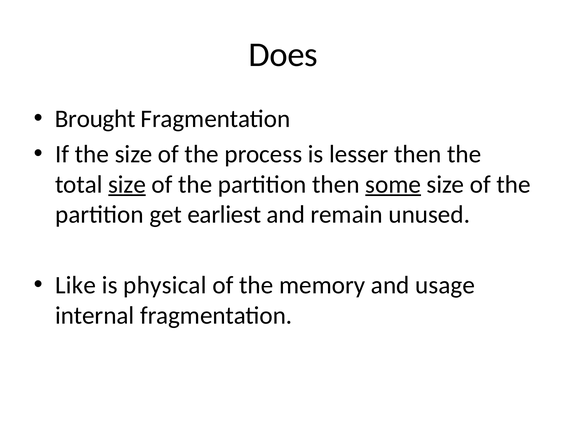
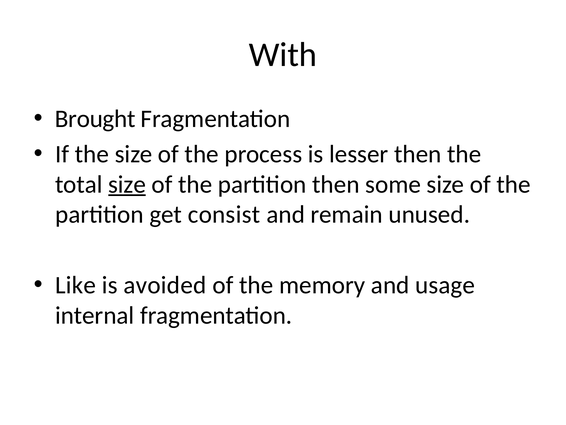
Does: Does -> With (283, 55)
some underline: present -> none (393, 184)
earliest: earliest -> consist (224, 214)
physical: physical -> avoided (165, 285)
